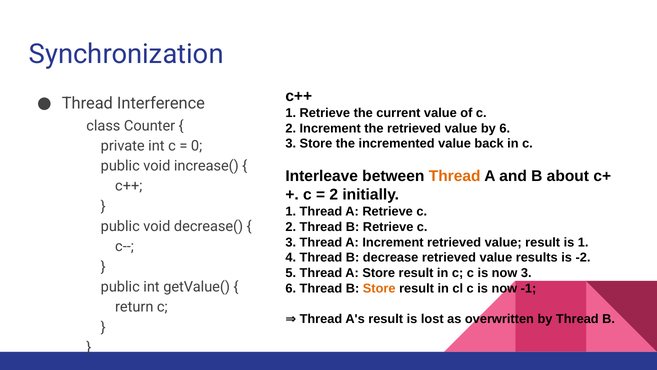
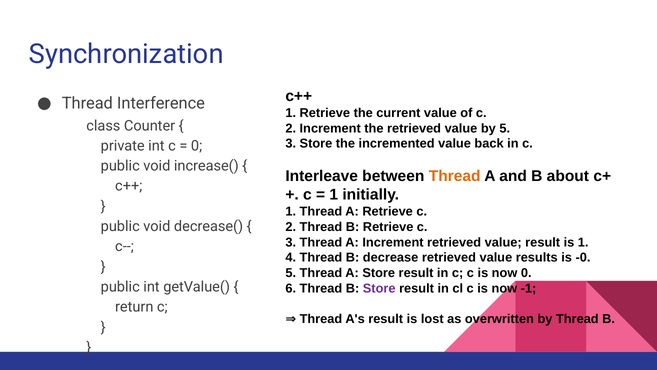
by 6: 6 -> 5 (505, 128)
2: 2 -> 1 (334, 195)
-2: -2 -> -0 (583, 257)
now 3: 3 -> 0 (526, 273)
Store colour: orange -> purple (379, 288)
